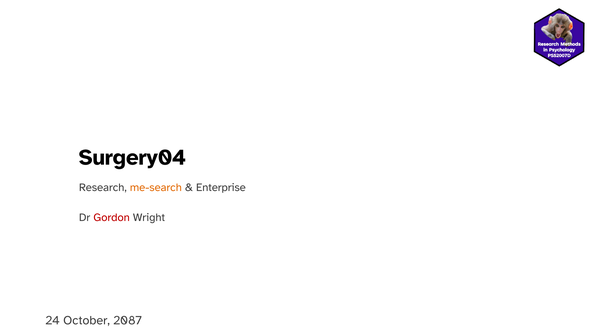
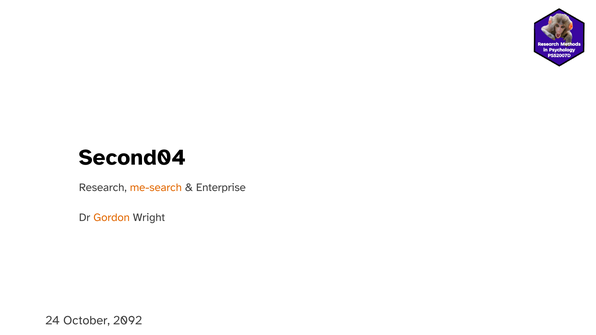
Surgery04: Surgery04 -> Second04 (132, 158)
Gordon colour: red -> orange (112, 218)
2087: 2087 -> 2092 (128, 321)
